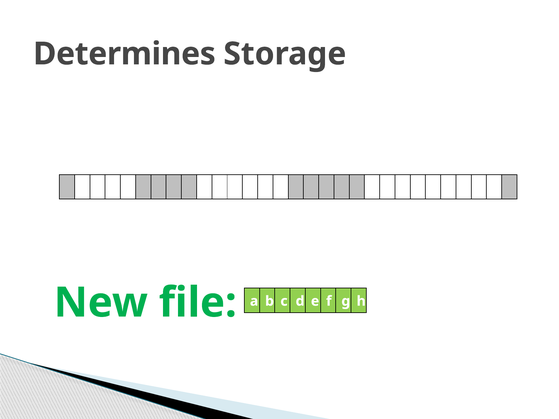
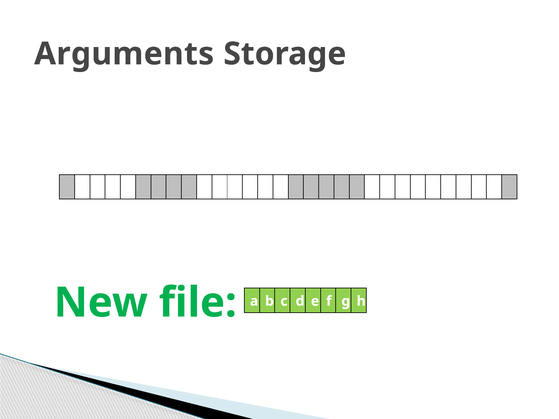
Determines: Determines -> Arguments (124, 54)
